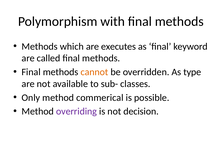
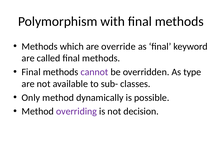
executes: executes -> override (118, 47)
cannot colour: orange -> purple (94, 72)
commerical: commerical -> dynamically (100, 98)
